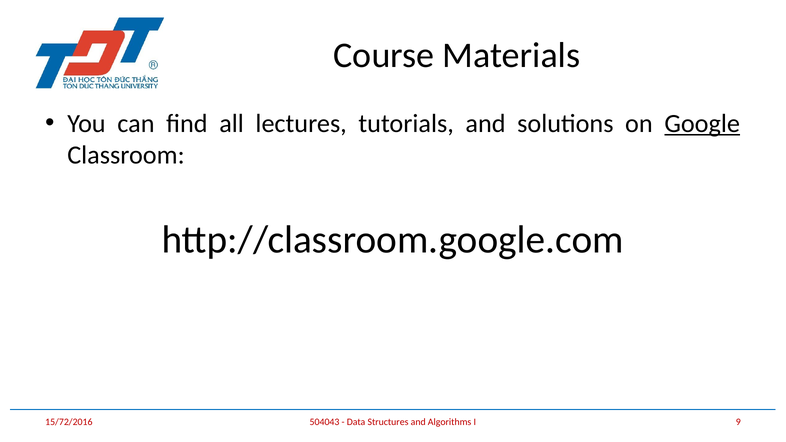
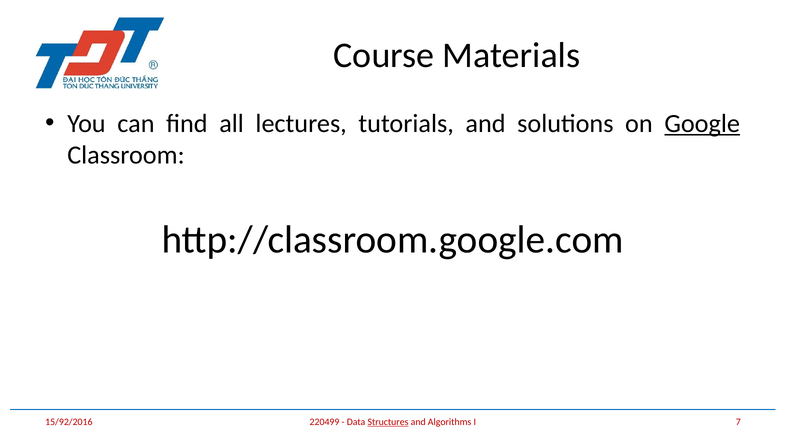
504043: 504043 -> 220499 (325, 422)
Structures underline: none -> present (388, 422)
9: 9 -> 7 (738, 422)
15/72/2016: 15/72/2016 -> 15/92/2016 (69, 422)
